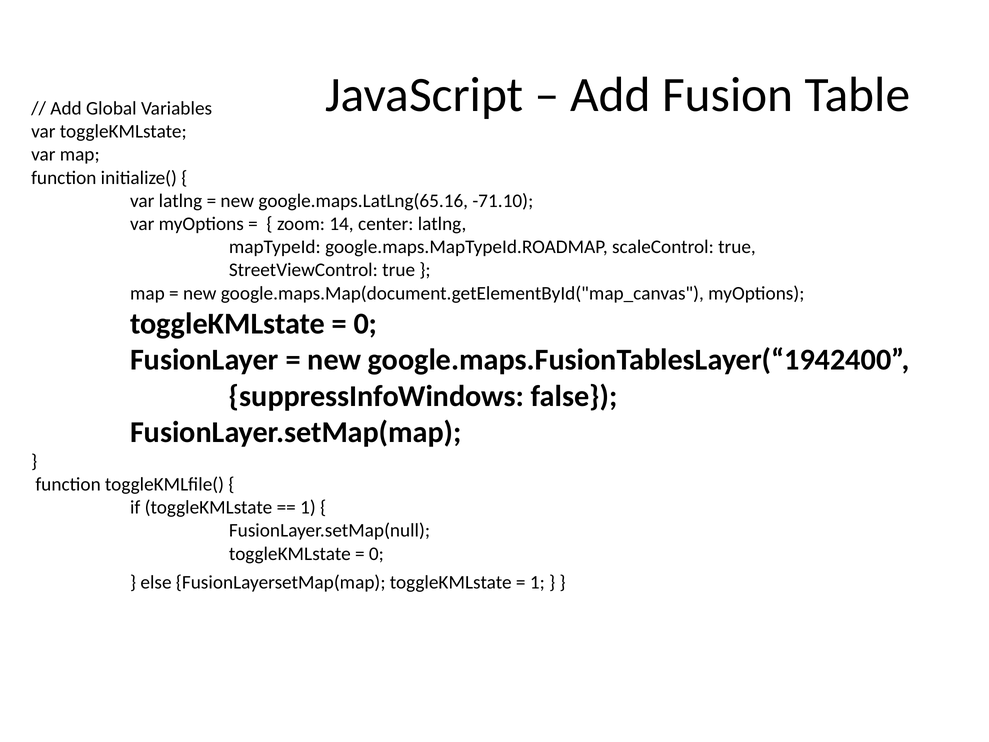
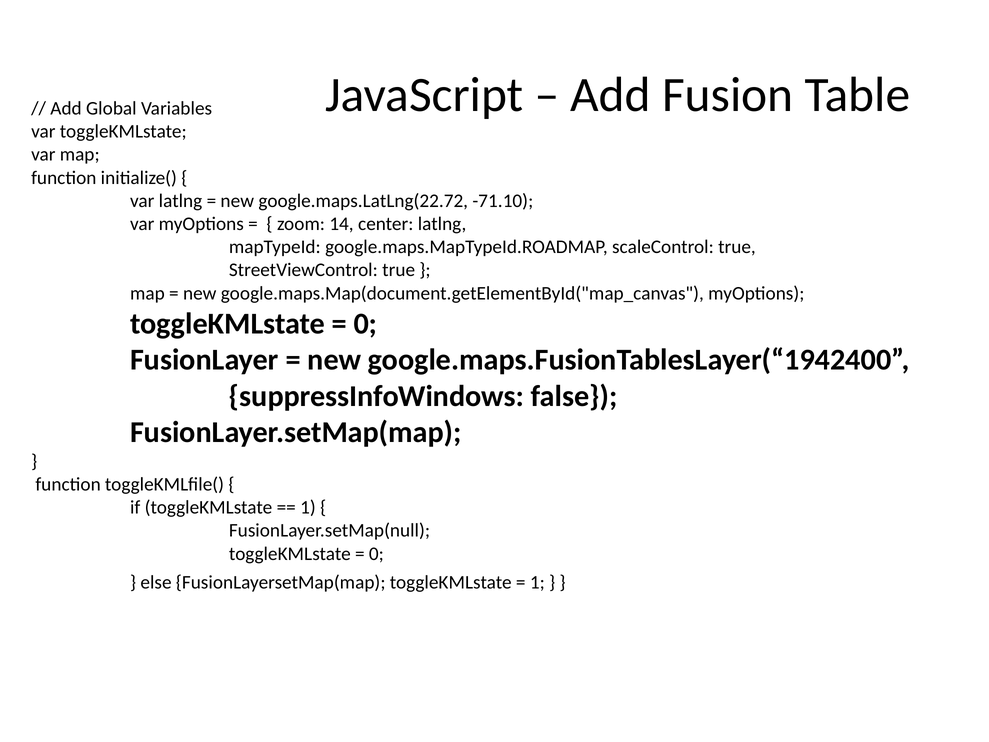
google.maps.LatLng(65.16: google.maps.LatLng(65.16 -> google.maps.LatLng(22.72 (363, 201)
